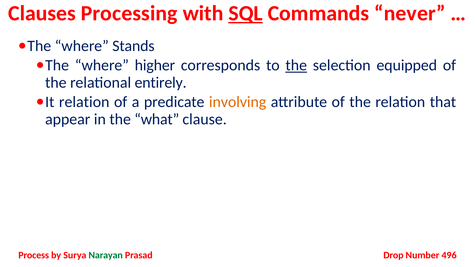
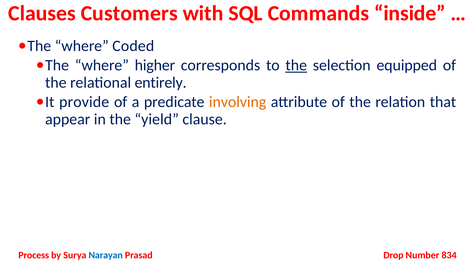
Processing: Processing -> Customers (129, 13)
SQL underline: present -> none (246, 13)
never: never -> inside (410, 13)
Stands: Stands -> Coded (133, 46)
relation: relation -> provide (84, 102)
what: what -> yield (157, 119)
Narayan colour: green -> blue (106, 255)
496: 496 -> 834 (449, 255)
